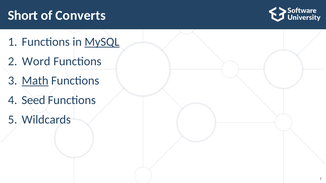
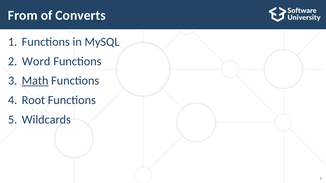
Short: Short -> From (23, 15)
MySQL underline: present -> none (102, 42)
Seed: Seed -> Root (33, 100)
